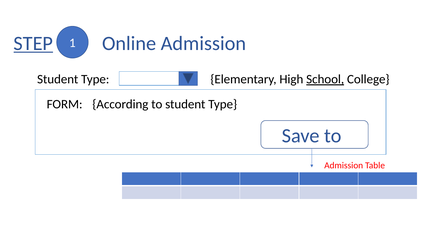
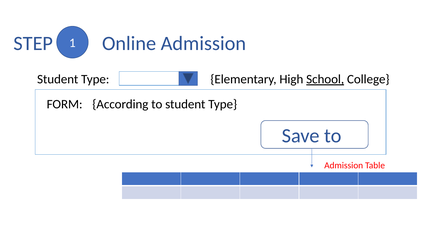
STEP underline: present -> none (33, 43)
